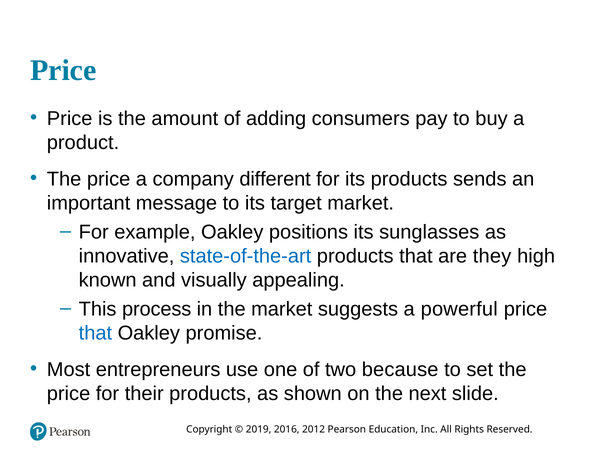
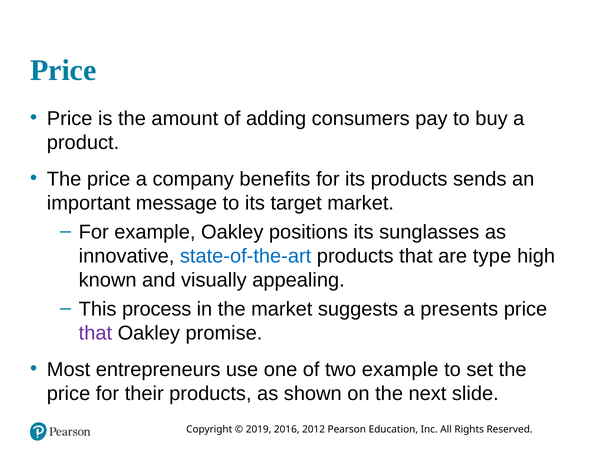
different: different -> benefits (275, 179)
they: they -> type (492, 256)
powerful: powerful -> presents (459, 309)
that colour: blue -> purple (95, 333)
two because: because -> example (400, 370)
